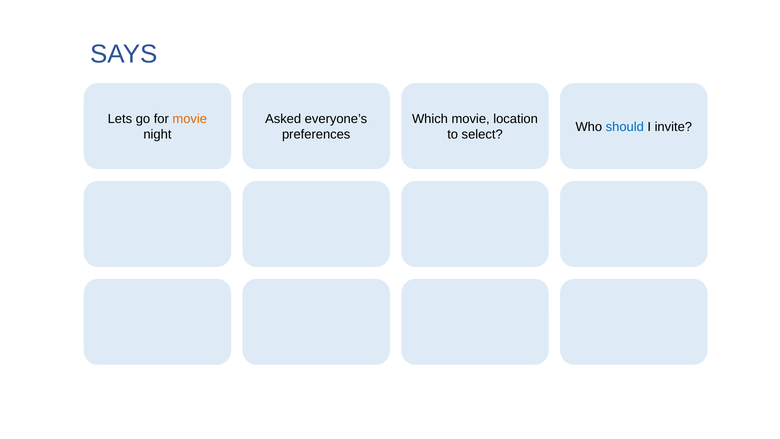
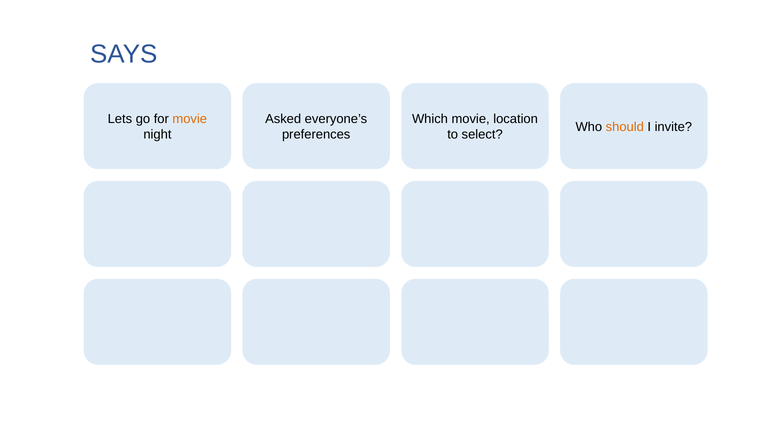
should colour: blue -> orange (625, 127)
